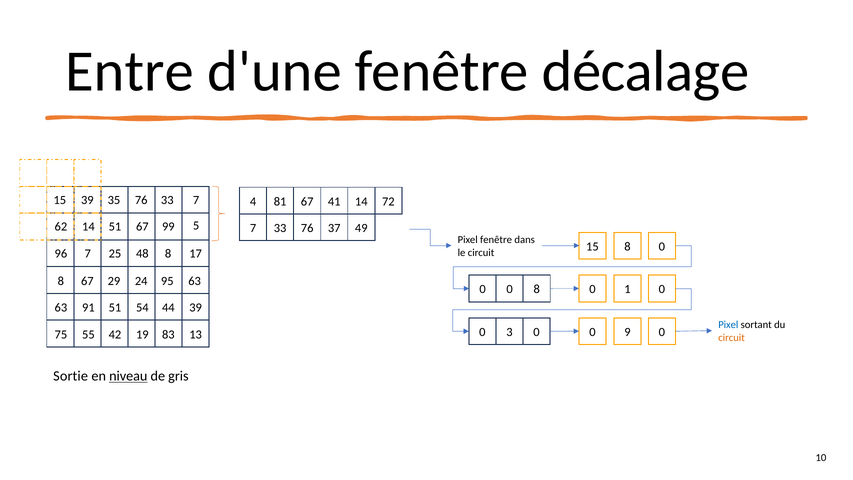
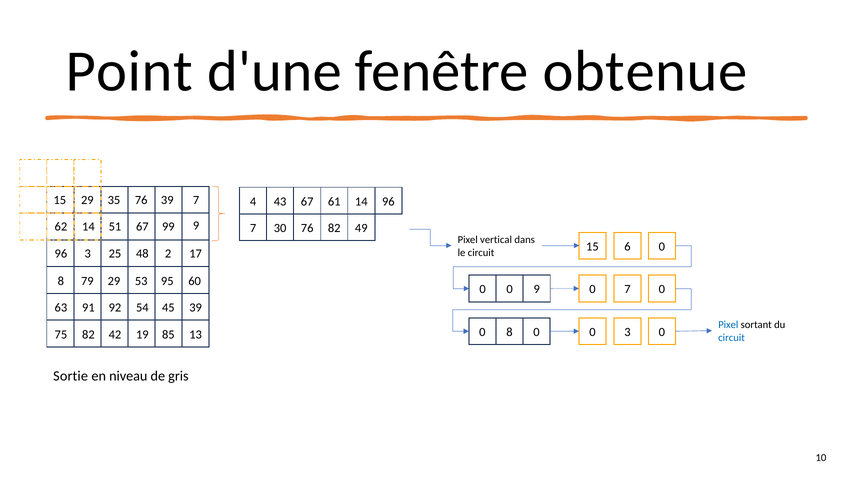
Entre: Entre -> Point (129, 72)
décalage: décalage -> obtenue (645, 72)
15 39: 39 -> 29 (87, 200)
76 33: 33 -> 39 (167, 200)
81: 81 -> 43 (280, 201)
41: 41 -> 61 (334, 201)
14 72: 72 -> 96 (388, 201)
99 5: 5 -> 9 (196, 226)
7 33: 33 -> 30 (280, 228)
76 37: 37 -> 82 (334, 228)
Pixel fenêtre: fenêtre -> vertical (496, 240)
15 8: 8 -> 6 (627, 246)
96 7: 7 -> 3 (88, 254)
48 8: 8 -> 2 (168, 254)
8 67: 67 -> 79 (87, 281)
24: 24 -> 53 (141, 281)
95 63: 63 -> 60 (195, 281)
0 8: 8 -> 9 (537, 289)
0 1: 1 -> 7 (627, 289)
91 51: 51 -> 92 (115, 308)
44: 44 -> 45 (168, 308)
0 9: 9 -> 3 (627, 332)
0 3: 3 -> 8 (509, 332)
75 55: 55 -> 82 (88, 334)
83: 83 -> 85 (168, 334)
circuit colour: orange -> blue (732, 337)
niveau underline: present -> none (128, 376)
